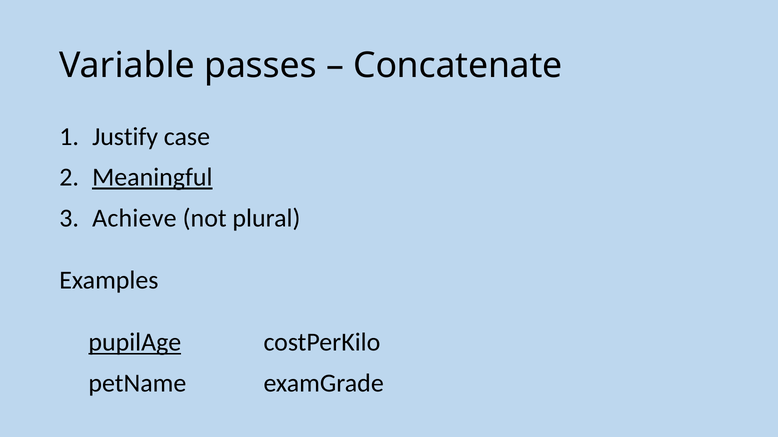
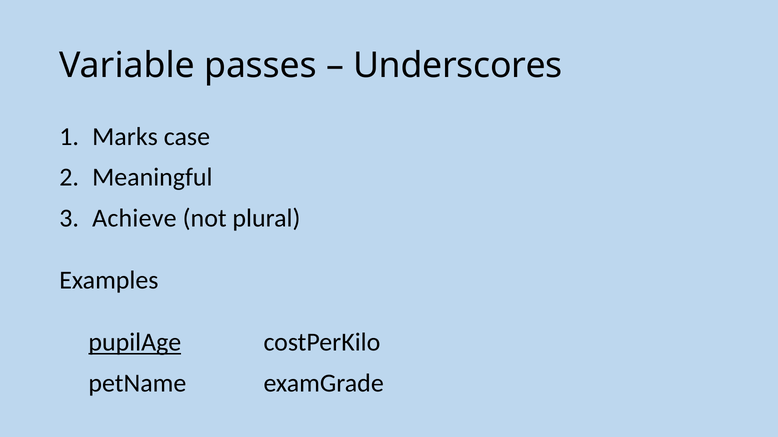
Concatenate: Concatenate -> Underscores (458, 65)
Justify: Justify -> Marks (125, 137)
Meaningful underline: present -> none (152, 178)
